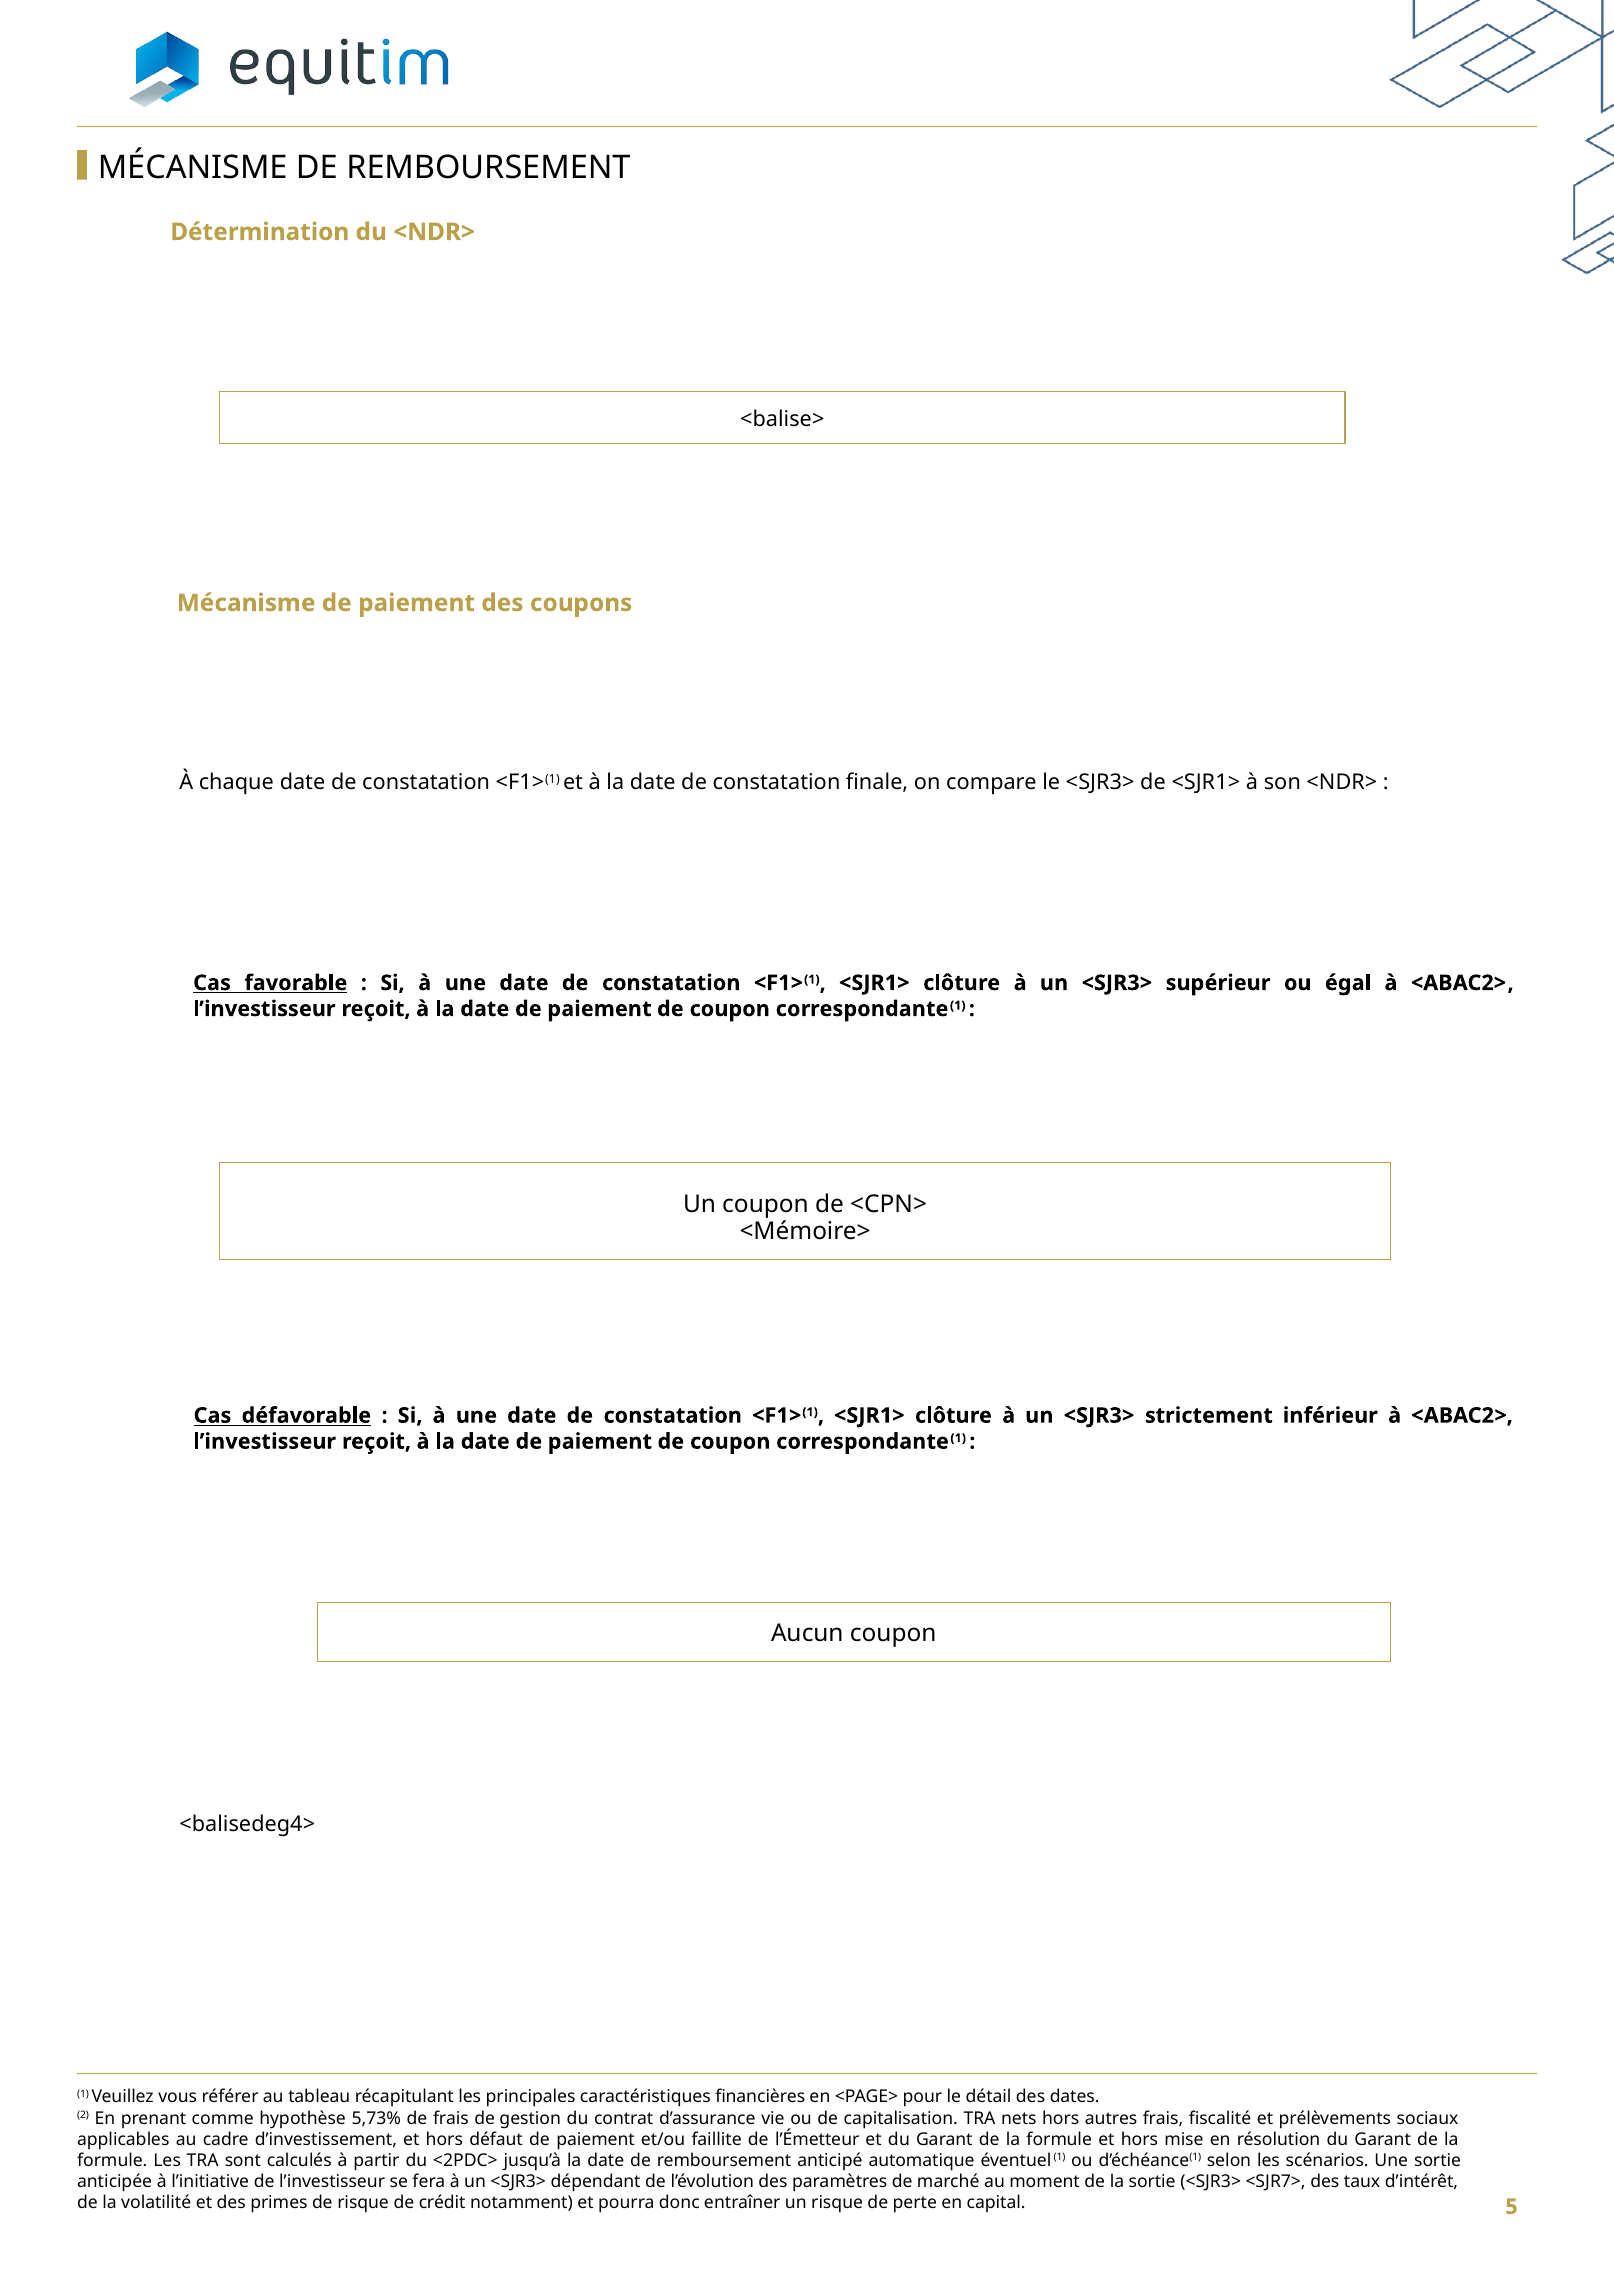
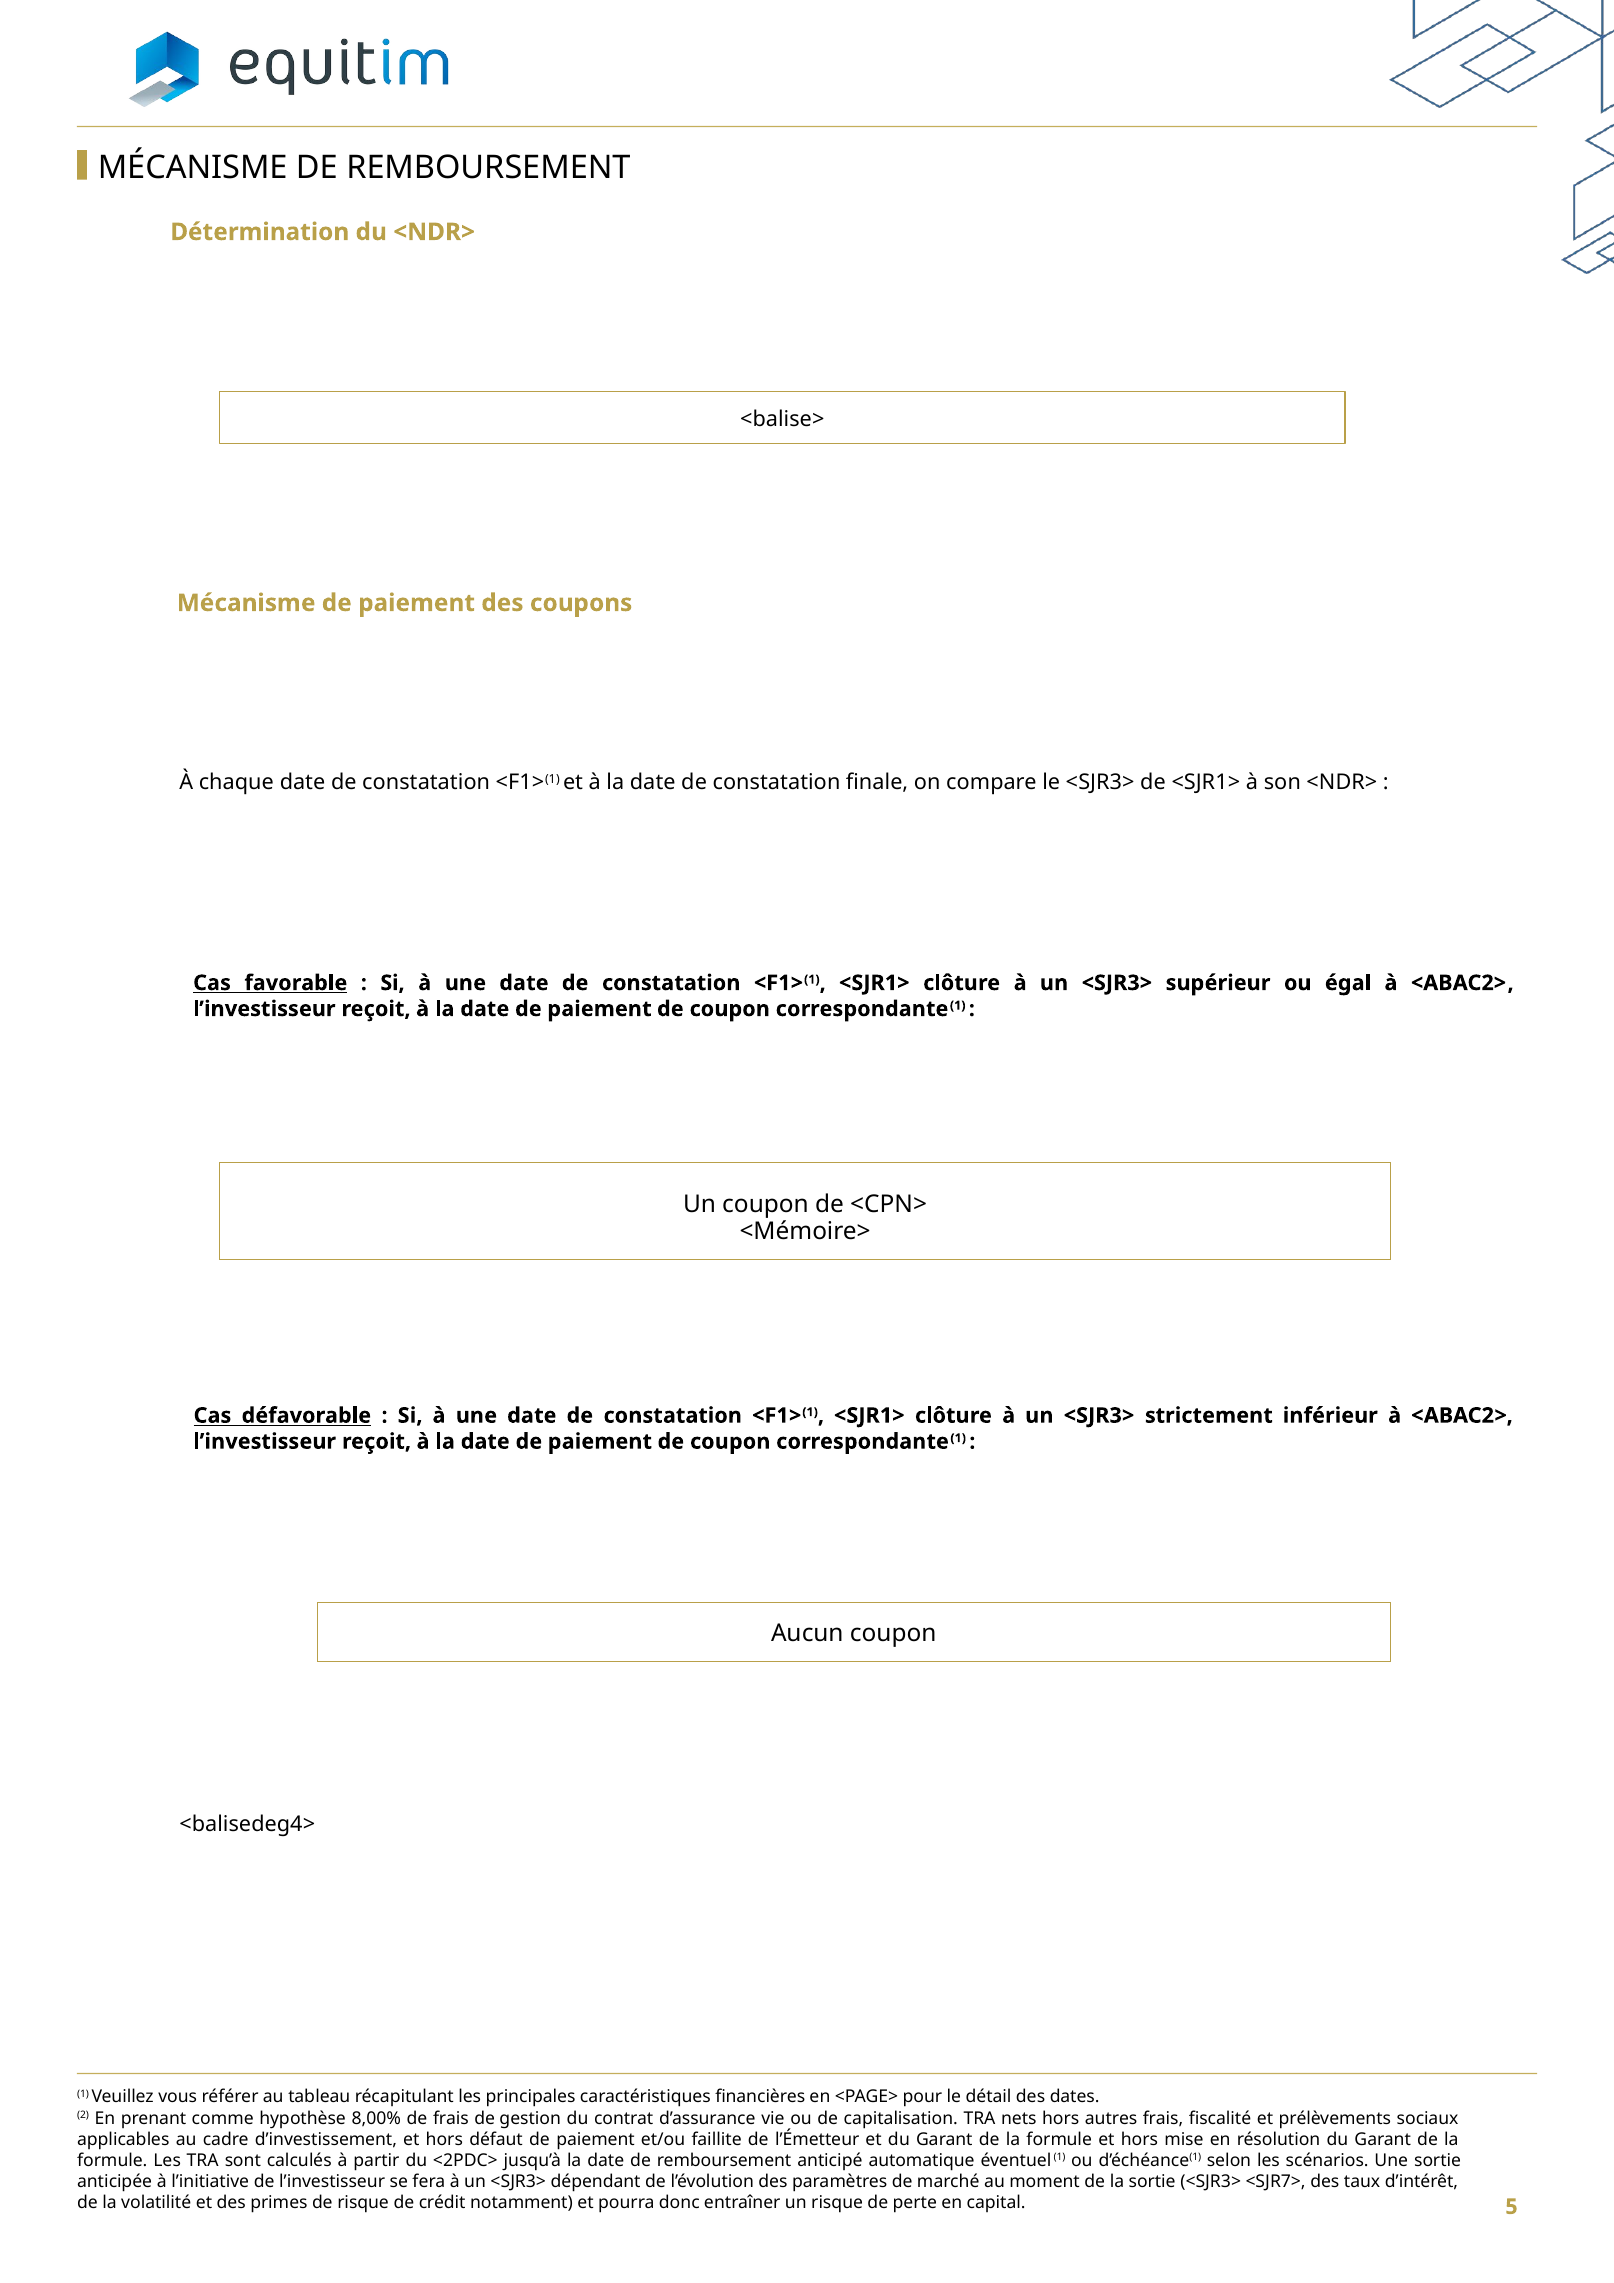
5,73%: 5,73% -> 8,00% (376, 2118)
